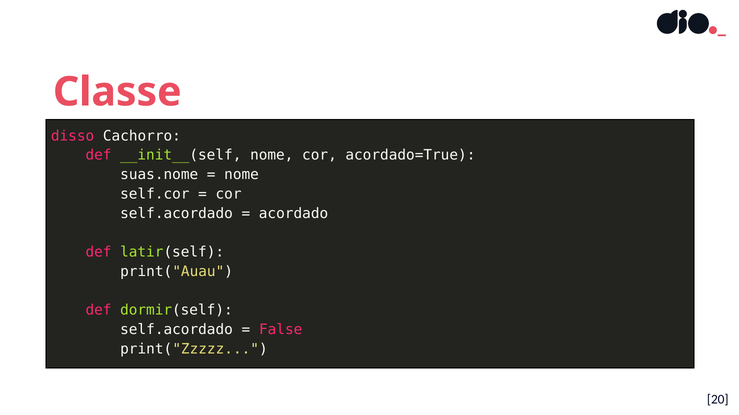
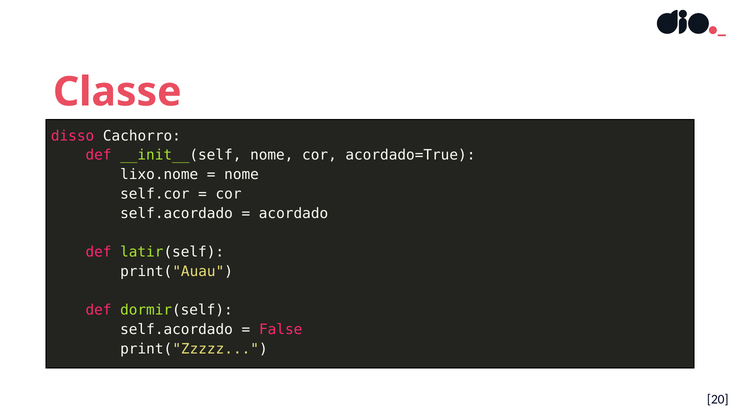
suas.nome: suas.nome -> lixo.nome (159, 175)
